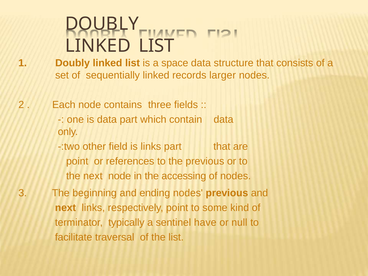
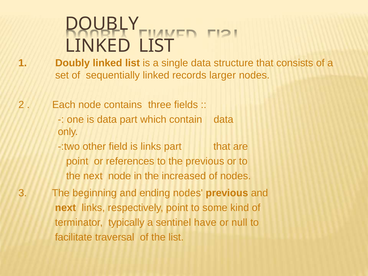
space: space -> single (175, 63)
accessing: accessing -> increased (184, 176)
